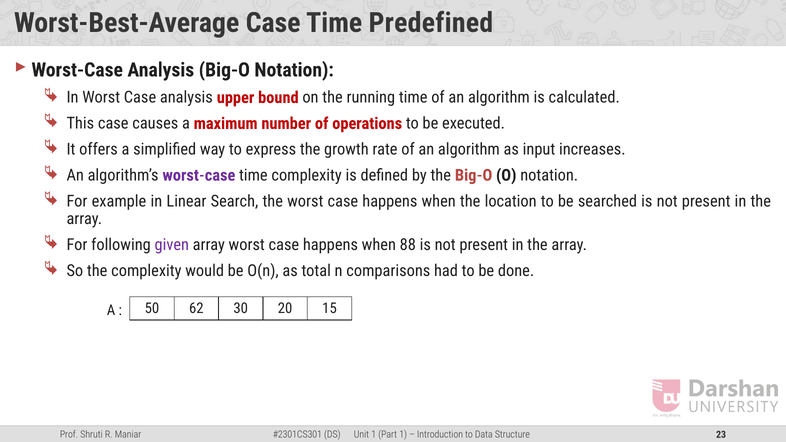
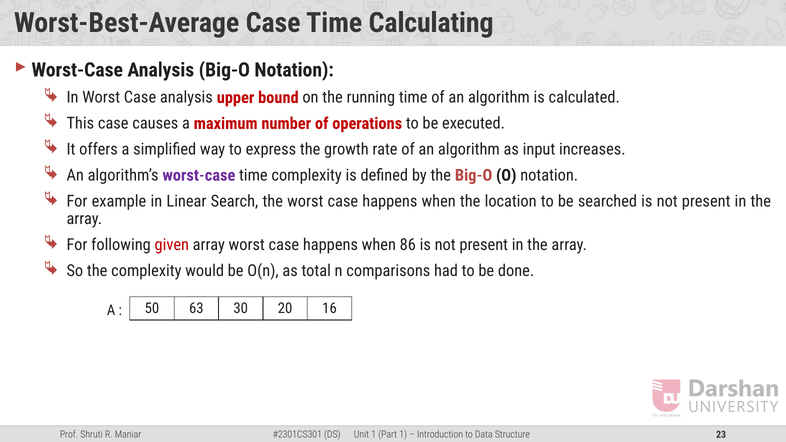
Predefined: Predefined -> Calculating (431, 23)
given colour: purple -> red (172, 245)
88: 88 -> 86 (408, 245)
62: 62 -> 63 (196, 309)
15: 15 -> 16 (330, 309)
